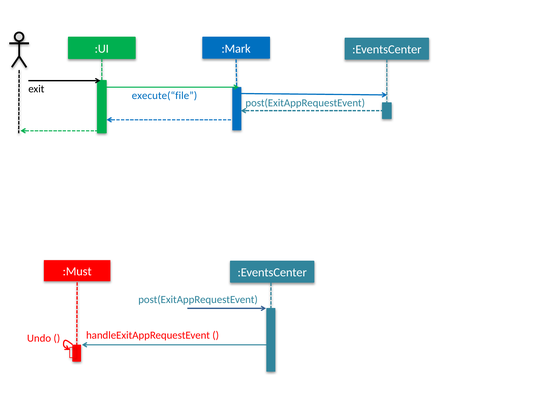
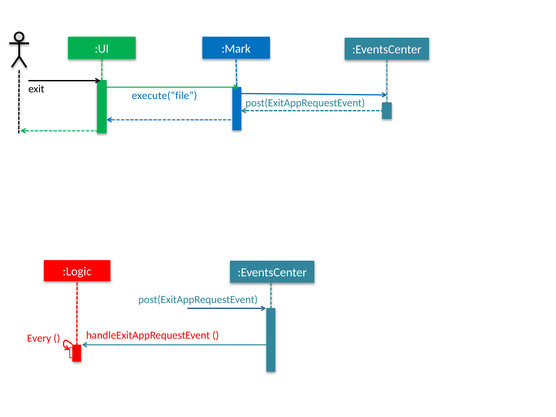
:Must: :Must -> :Logic (77, 272)
Undo: Undo -> Every (39, 338)
